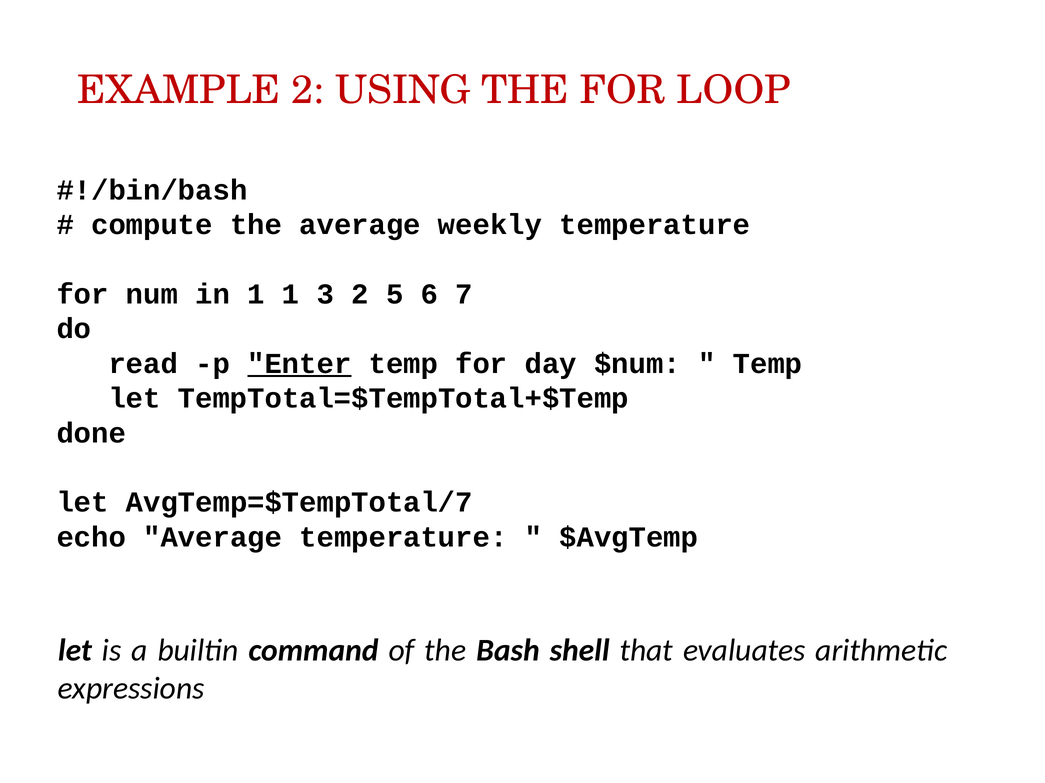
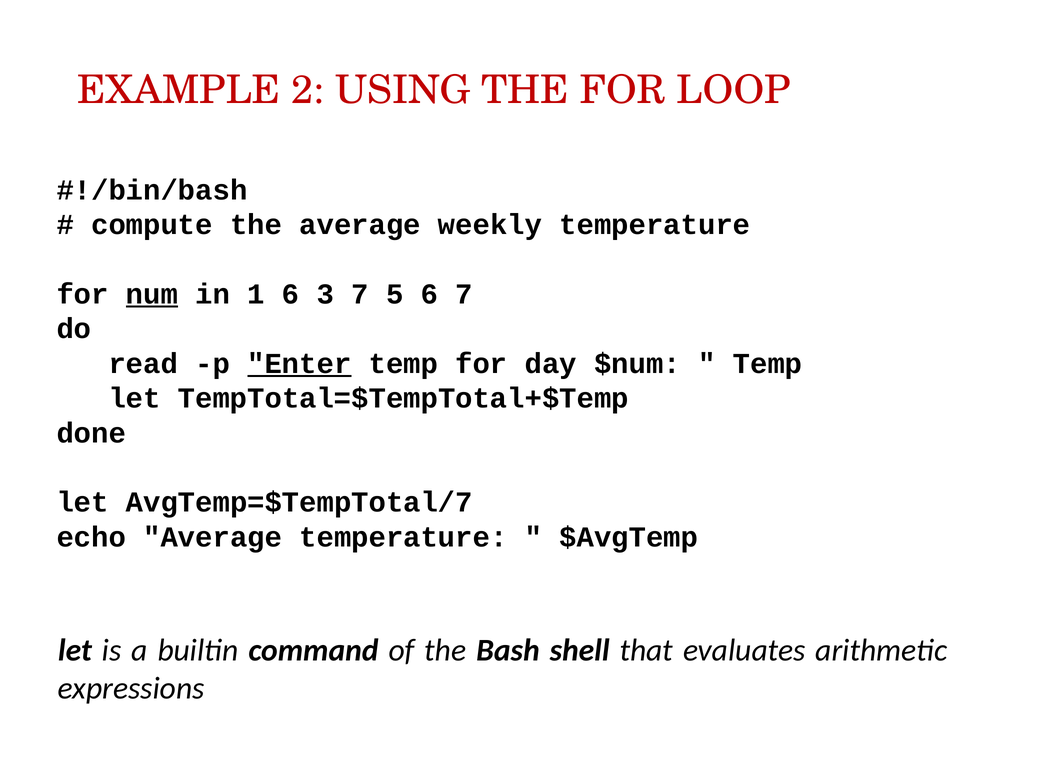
num underline: none -> present (152, 294)
1 1: 1 -> 6 (291, 294)
3 2: 2 -> 7 (360, 294)
